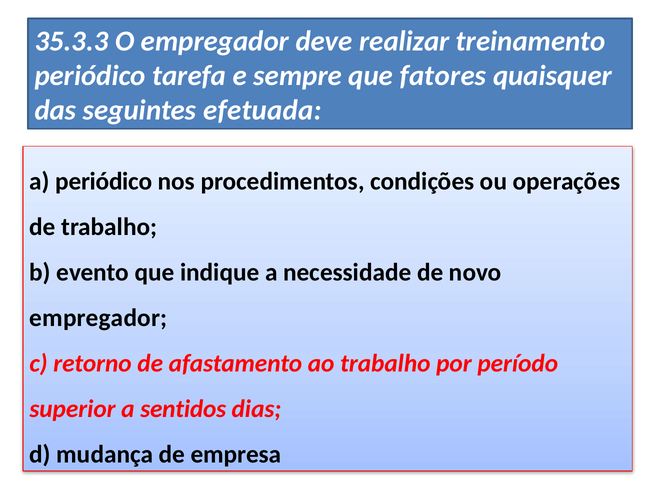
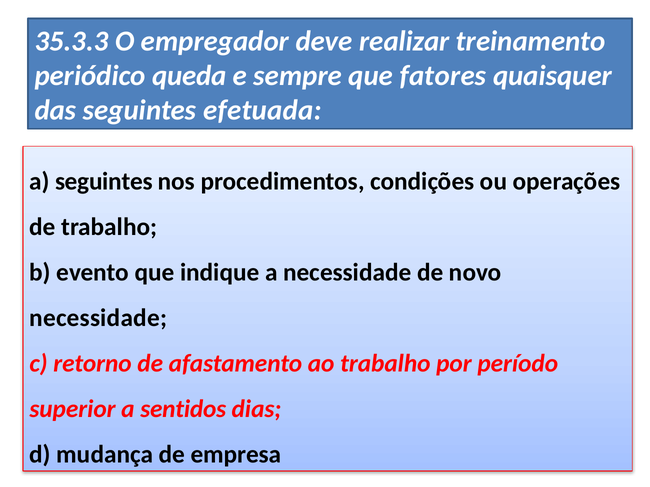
tarefa: tarefa -> queda (189, 76)
a periódico: periódico -> seguintes (104, 182)
empregador: empregador -> necessidade (98, 318)
